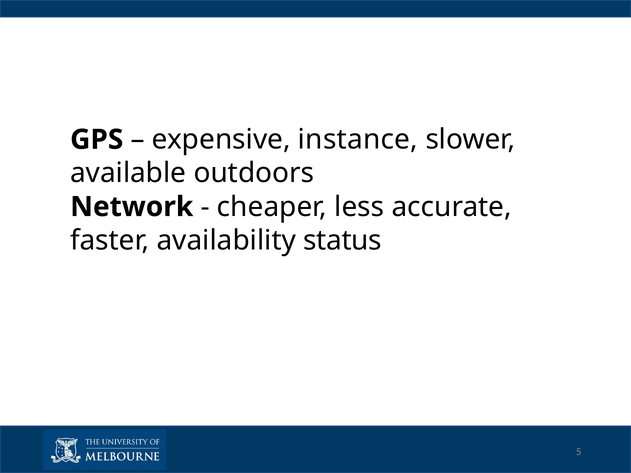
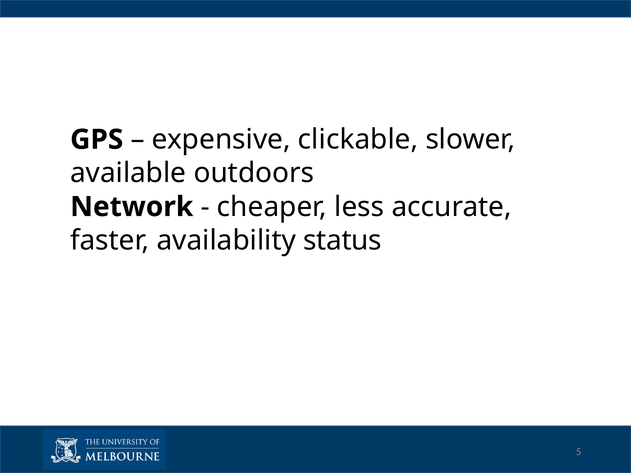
instance: instance -> clickable (358, 140)
